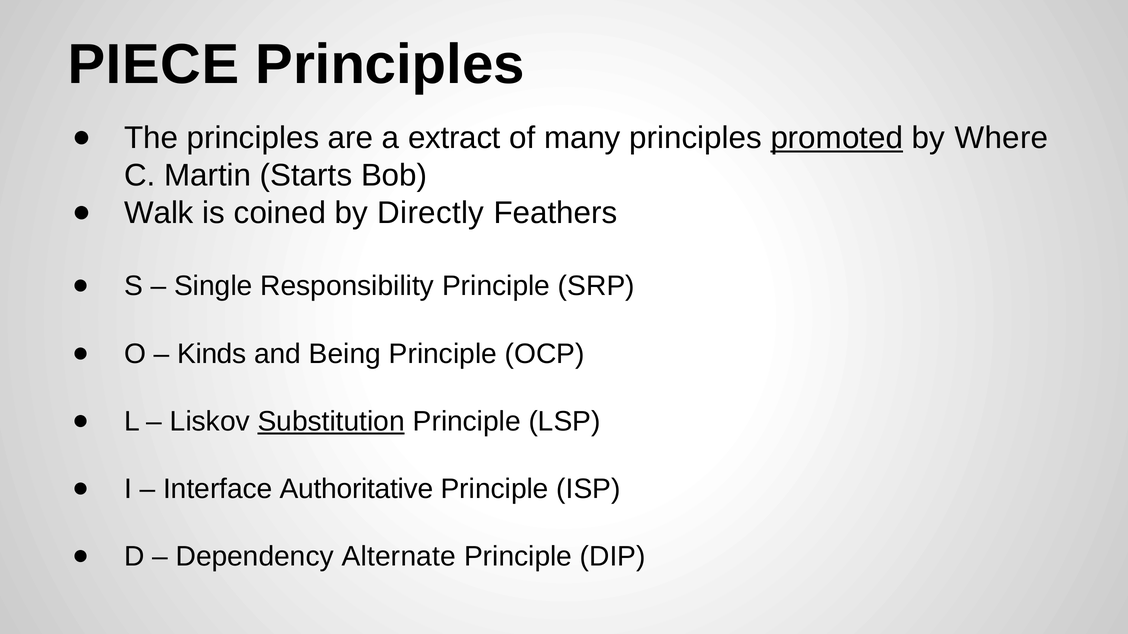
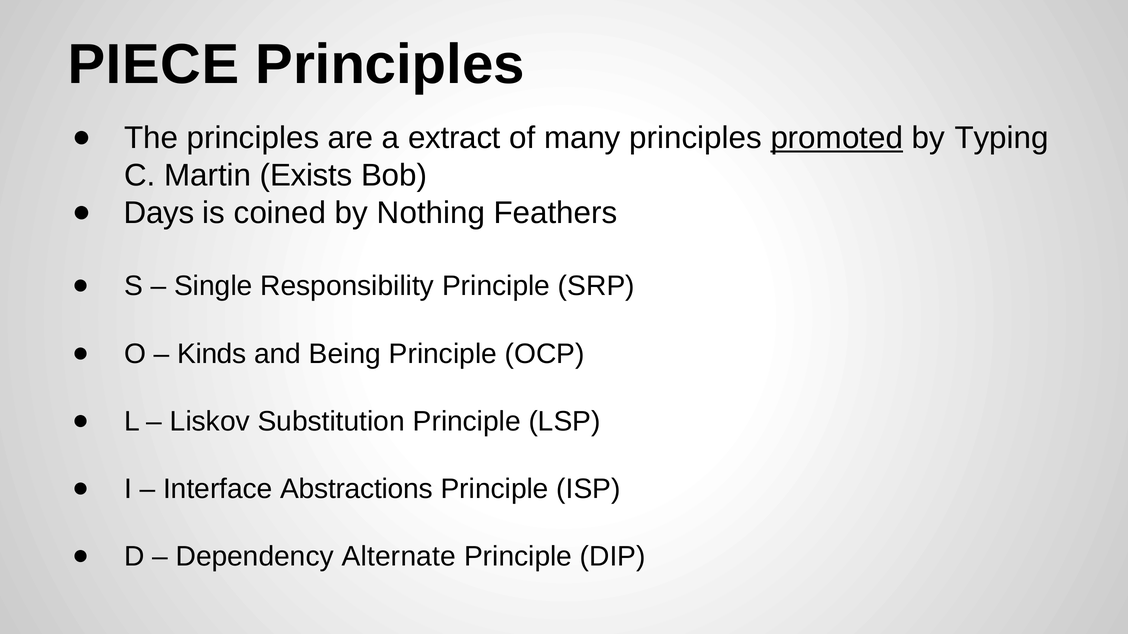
Where: Where -> Typing (1002, 138)
Starts: Starts -> Exists (306, 176)
Walk: Walk -> Days (159, 213)
Directly: Directly -> Nothing (431, 213)
Substitution underline: present -> none (331, 422)
Authoritative: Authoritative -> Abstractions (357, 489)
